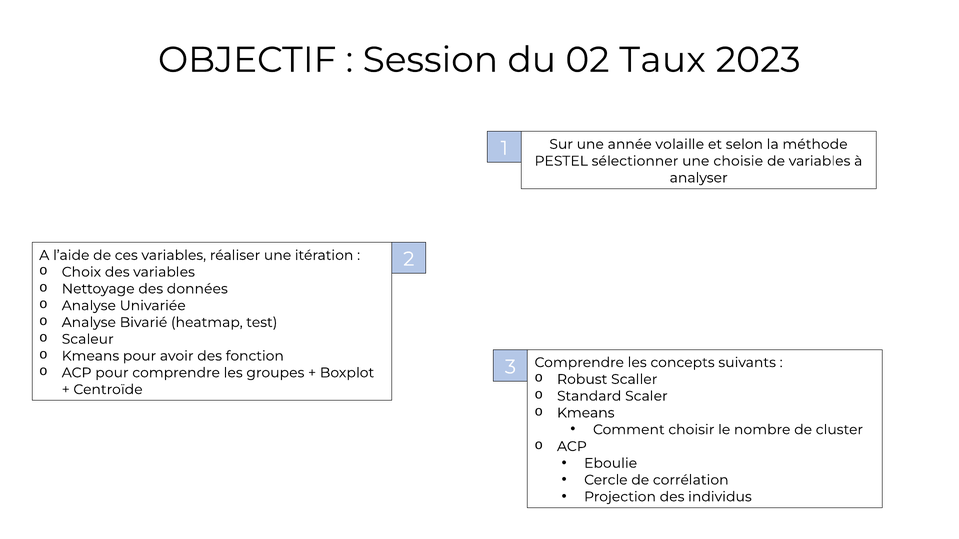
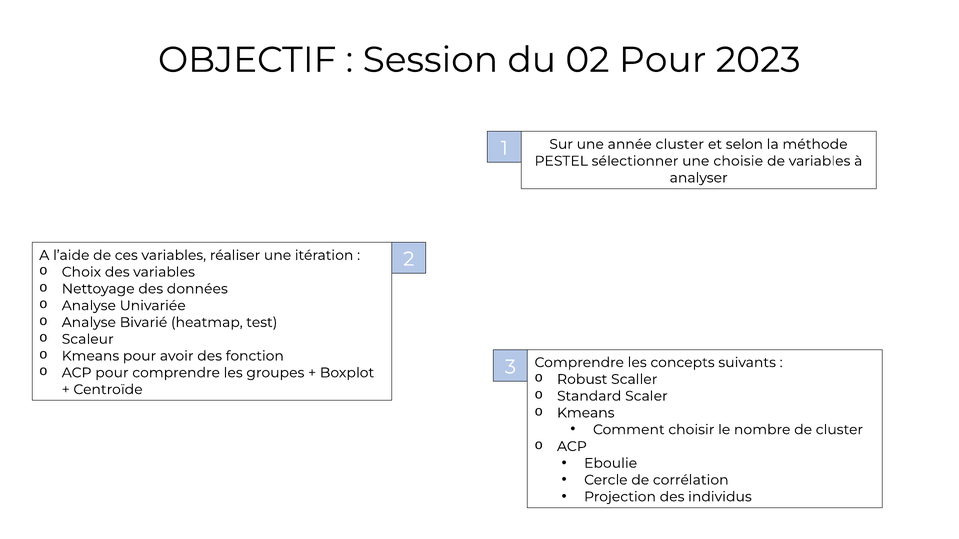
02 Taux: Taux -> Pour (663, 60)
année volaille: volaille -> cluster (680, 144)
